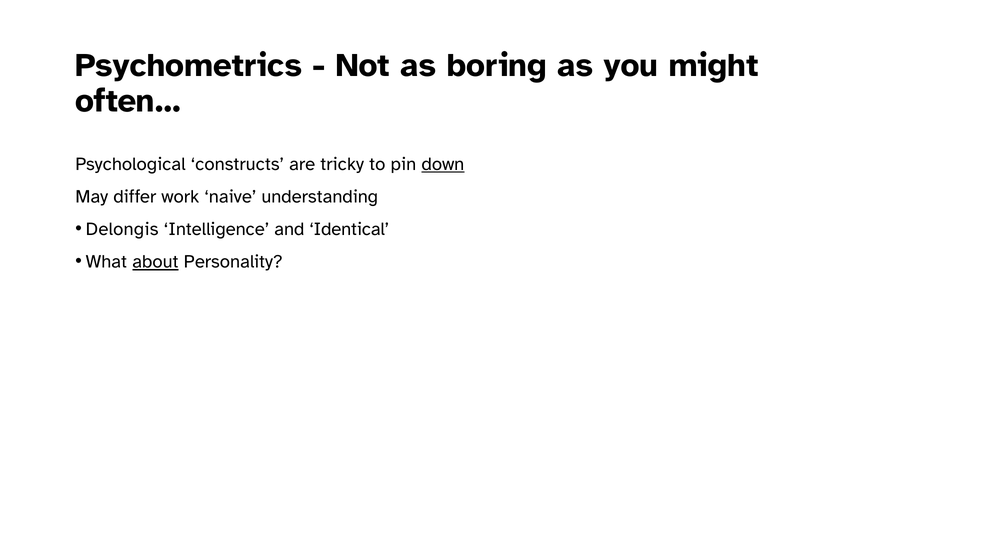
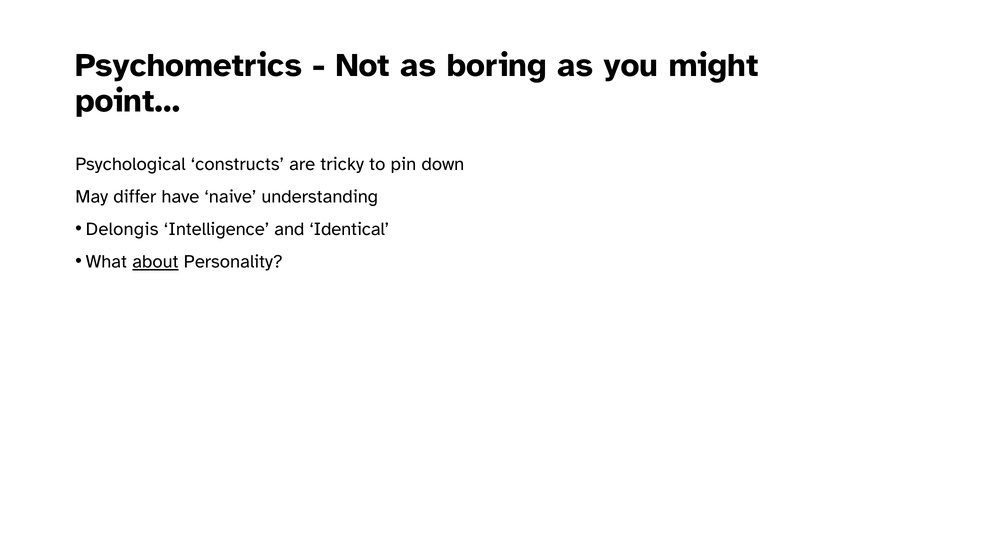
often…: often… -> point… (128, 101)
down underline: present -> none (443, 164)
work: work -> have (180, 197)
